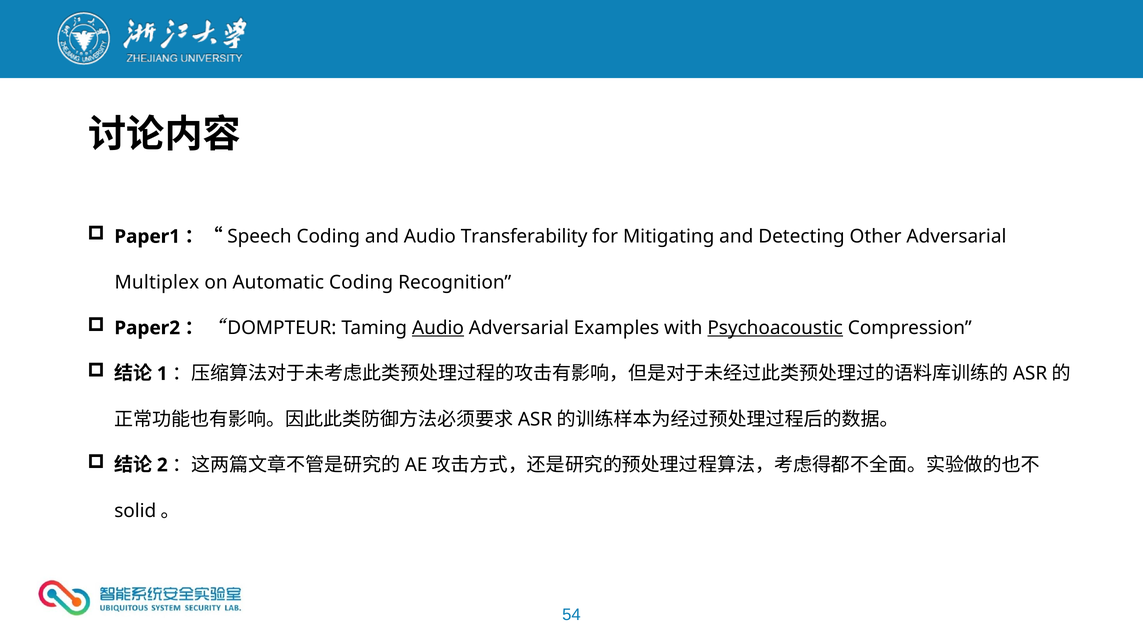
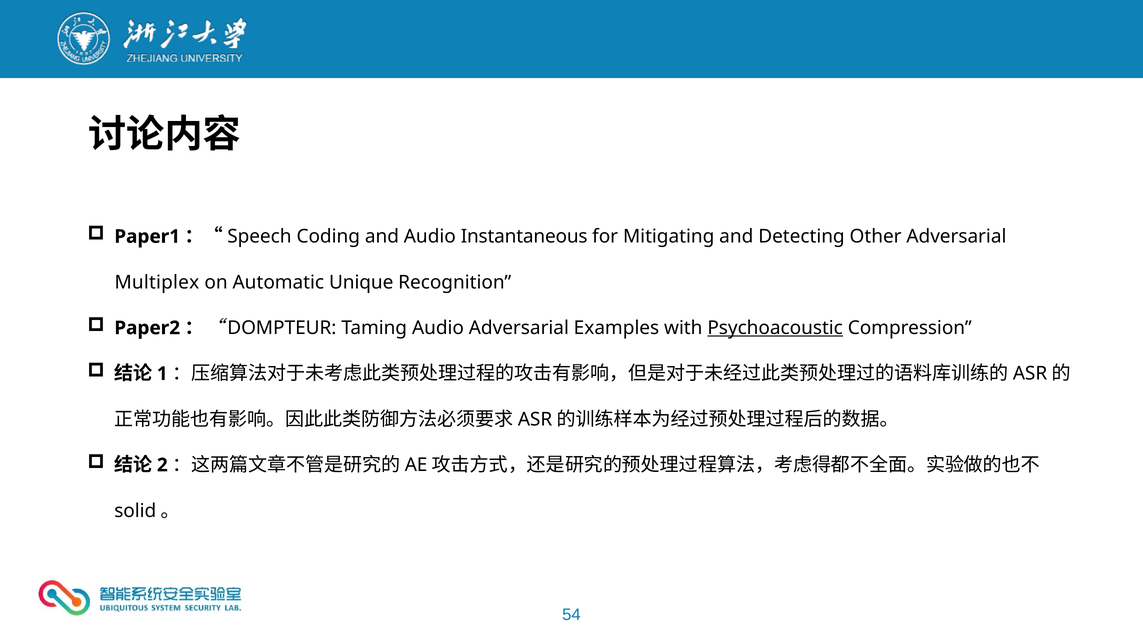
Transferability: Transferability -> Instantaneous (524, 237)
Automatic Coding: Coding -> Unique (361, 282)
Audio underline: present -> none (438, 328)
